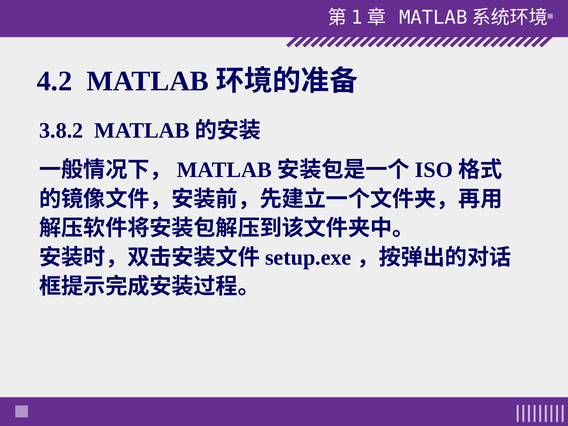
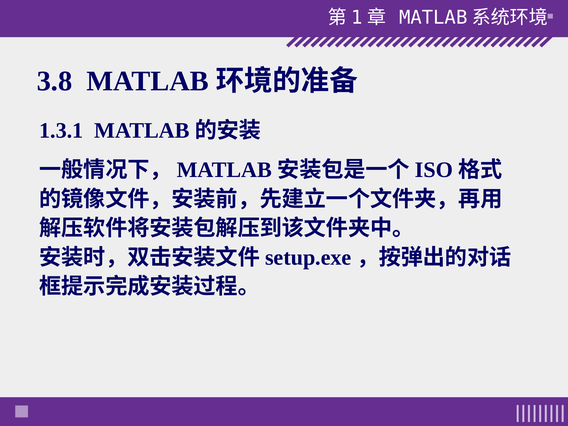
4.2: 4.2 -> 3.8 (55, 81)
3.8.2: 3.8.2 -> 1.3.1 (61, 130)
